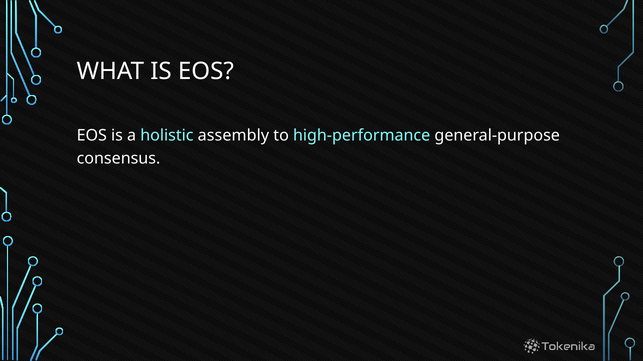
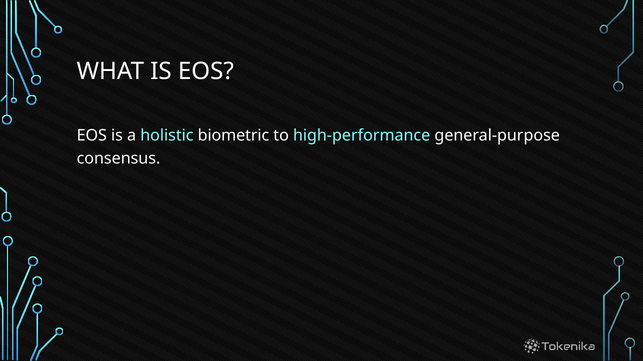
assembly: assembly -> biometric (233, 136)
